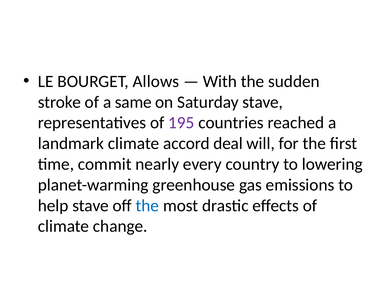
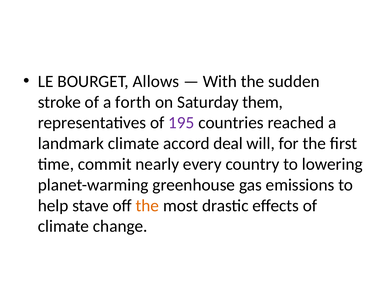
same: same -> forth (133, 102)
Saturday stave: stave -> them (263, 102)
the colour: blue -> orange (147, 206)
